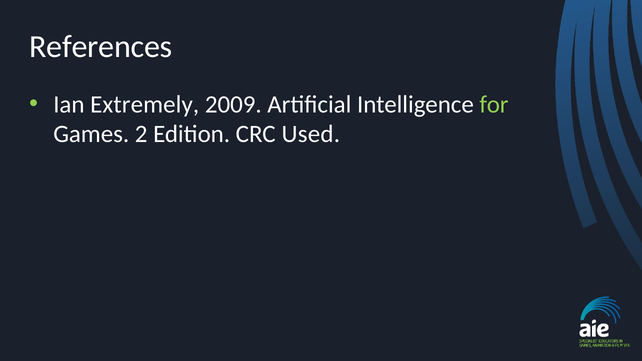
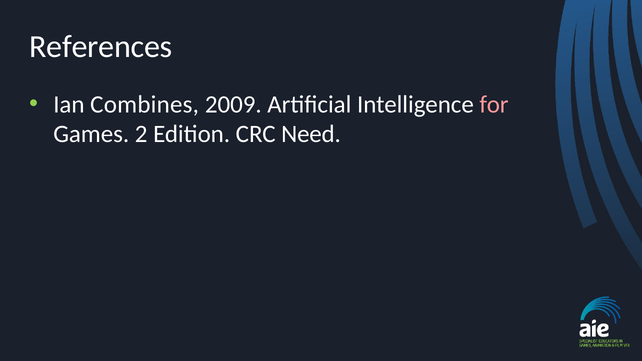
Extremely: Extremely -> Combines (145, 104)
for colour: light green -> pink (494, 104)
Used: Used -> Need (311, 134)
